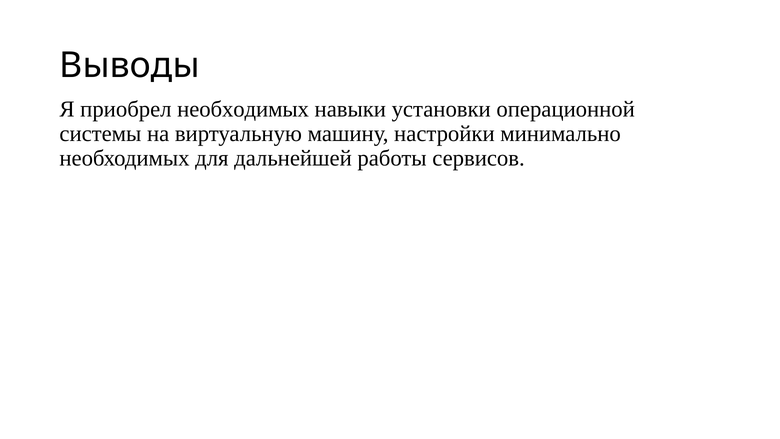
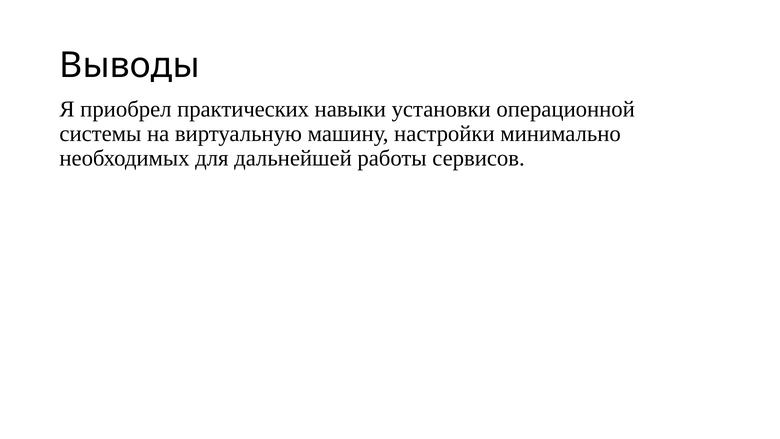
приобрел необходимых: необходимых -> практических (243, 109)
